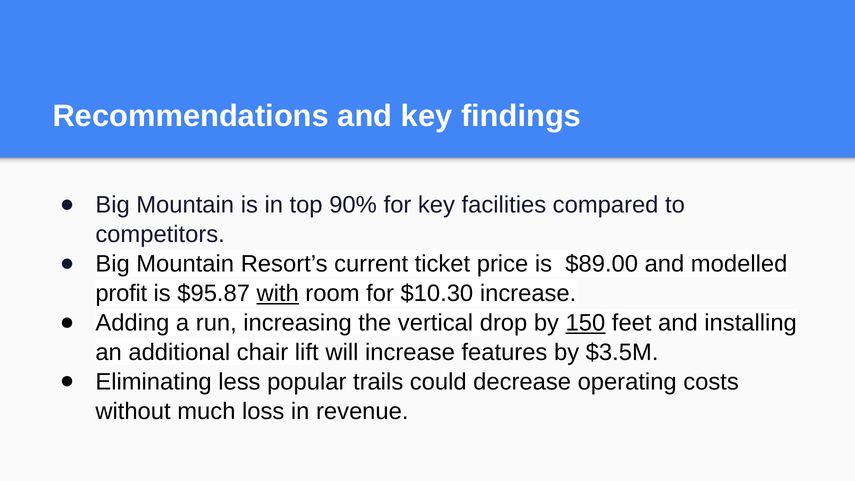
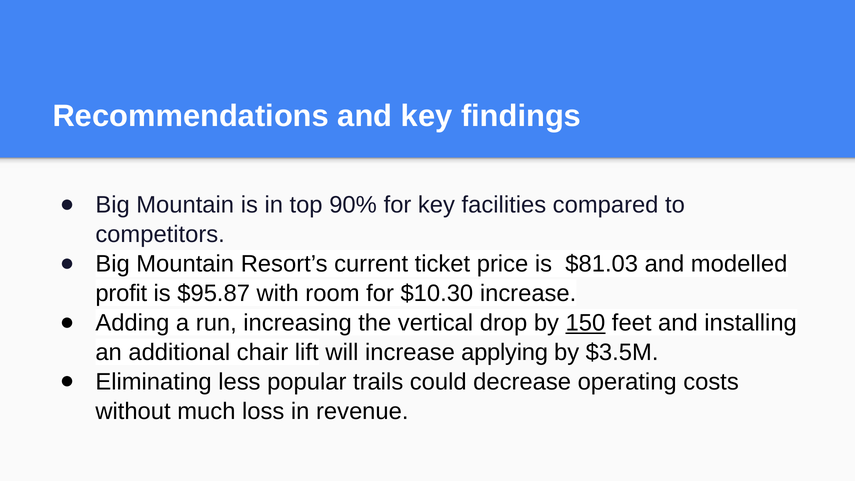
$89.00: $89.00 -> $81.03 (602, 264)
with underline: present -> none (278, 293)
features: features -> applying (505, 352)
